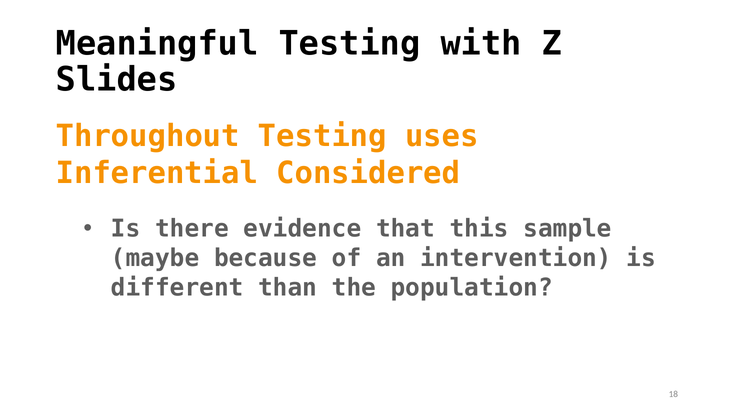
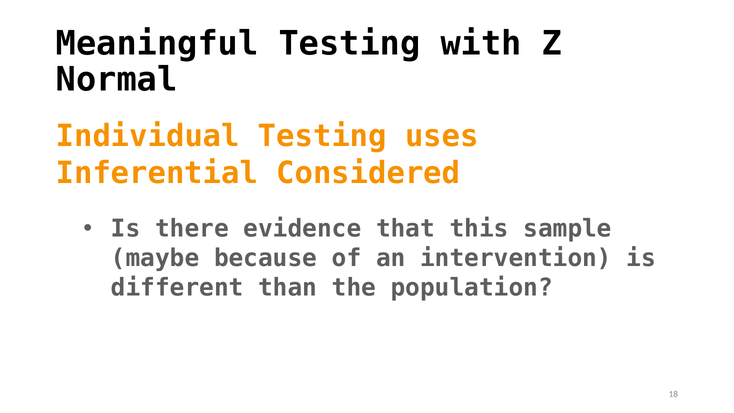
Slides: Slides -> Normal (117, 80)
Throughout: Throughout -> Individual (148, 136)
